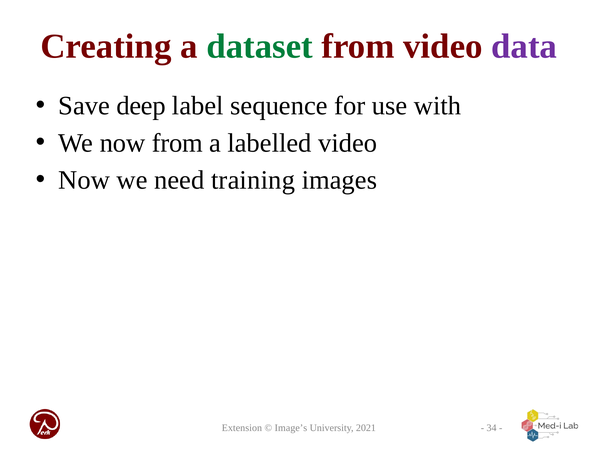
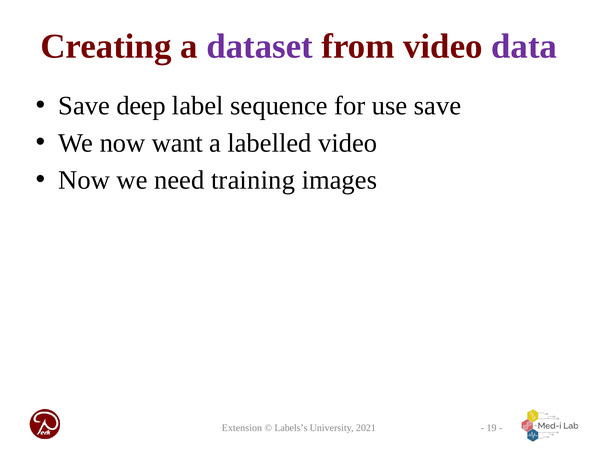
dataset colour: green -> purple (260, 46)
use with: with -> save (438, 106)
now from: from -> want (177, 143)
Image’s: Image’s -> Labels’s (291, 427)
34: 34 -> 19 (492, 427)
